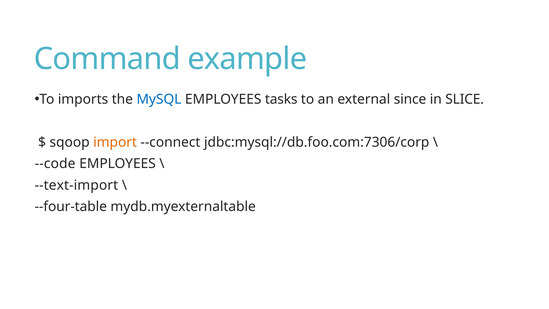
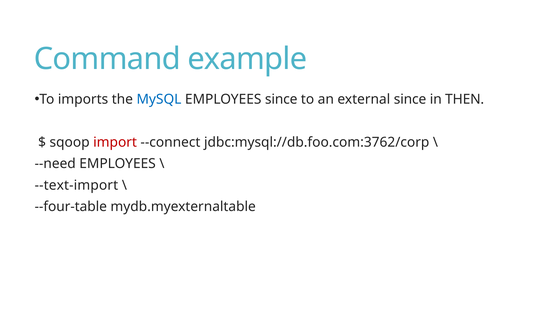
EMPLOYEES tasks: tasks -> since (281, 99)
SLICE: SLICE -> THEN (465, 99)
import colour: orange -> red (115, 142)
jdbc:mysql://db.foo.com:7306/corp: jdbc:mysql://db.foo.com:7306/corp -> jdbc:mysql://db.foo.com:3762/corp (317, 142)
--code: --code -> --need (55, 164)
